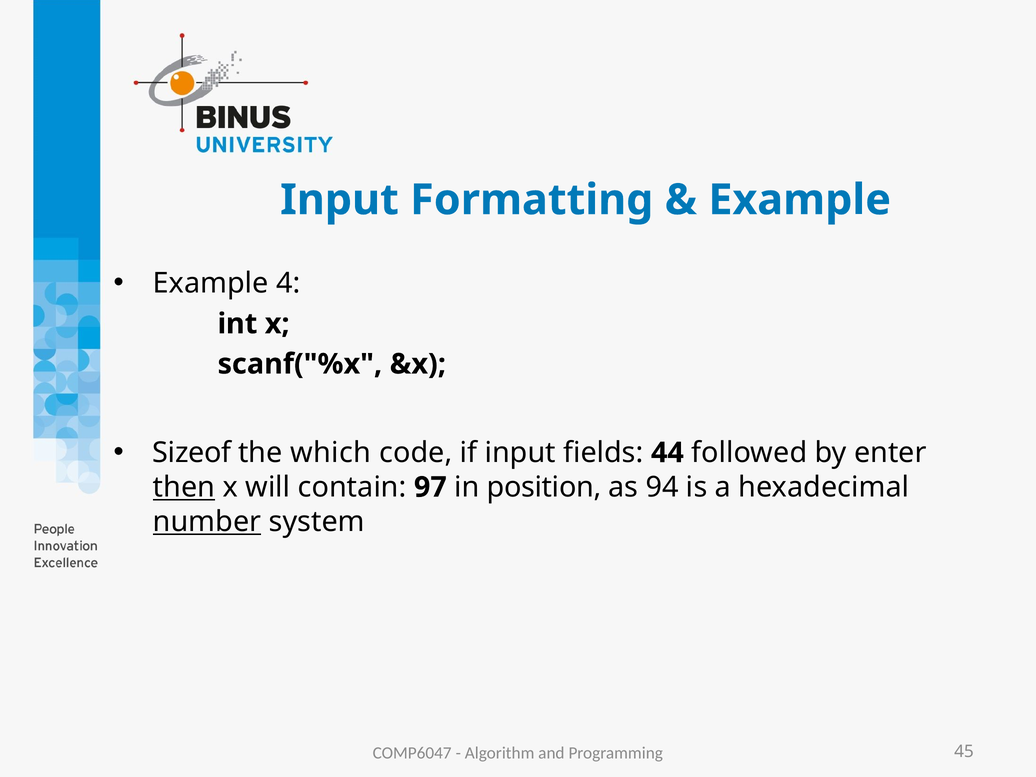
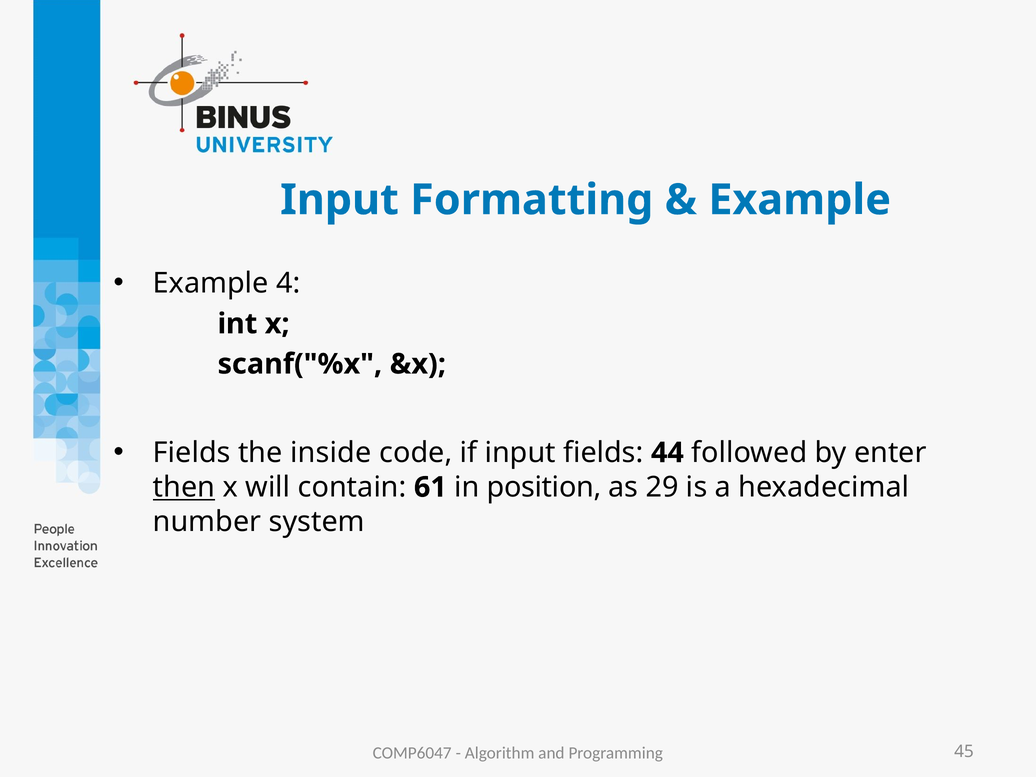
Sizeof: Sizeof -> Fields (192, 453)
which: which -> inside (331, 453)
97: 97 -> 61 (430, 487)
94: 94 -> 29 (662, 487)
number underline: present -> none (207, 522)
